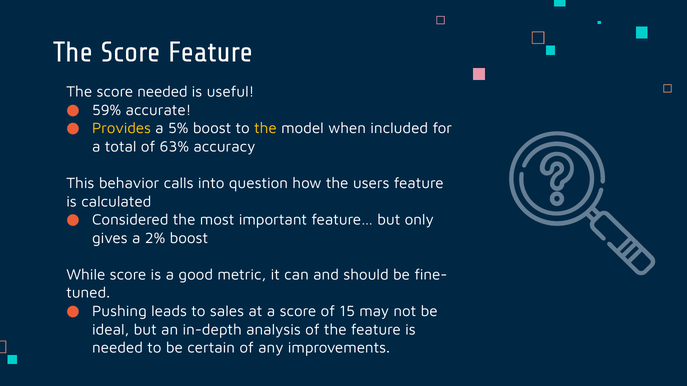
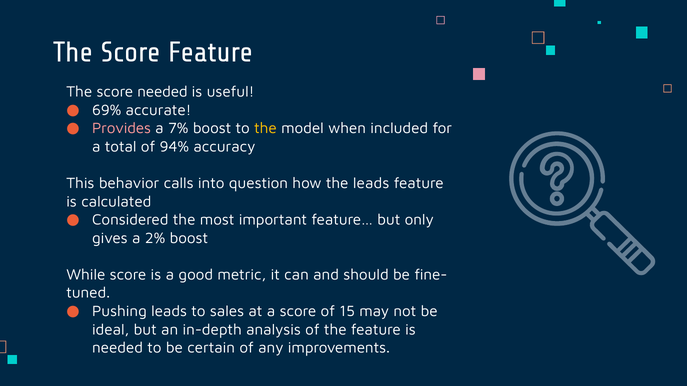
59%: 59% -> 69% (107, 110)
Provides colour: yellow -> pink (122, 128)
5%: 5% -> 7% (178, 128)
63%: 63% -> 94% (174, 147)
the users: users -> leads (371, 183)
